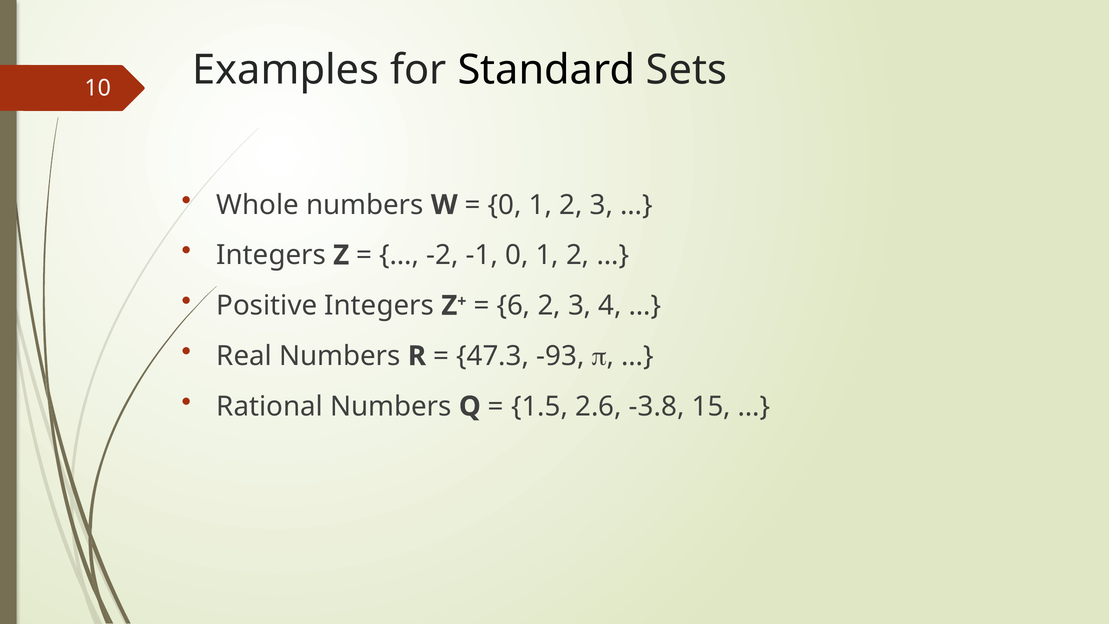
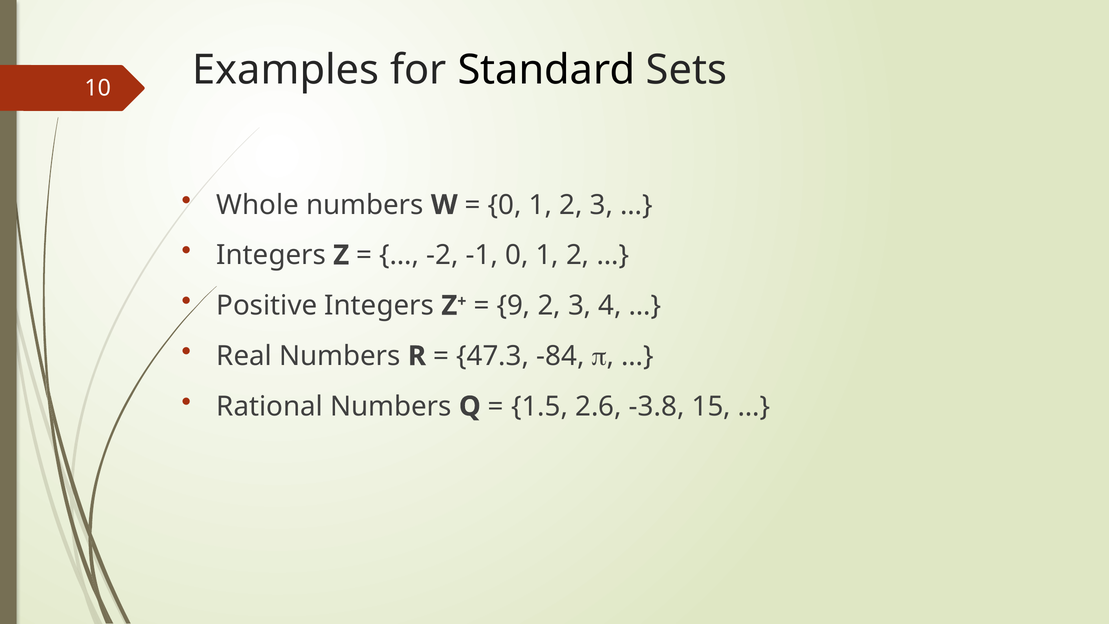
6: 6 -> 9 (513, 306)
-93: -93 -> -84 (560, 356)
